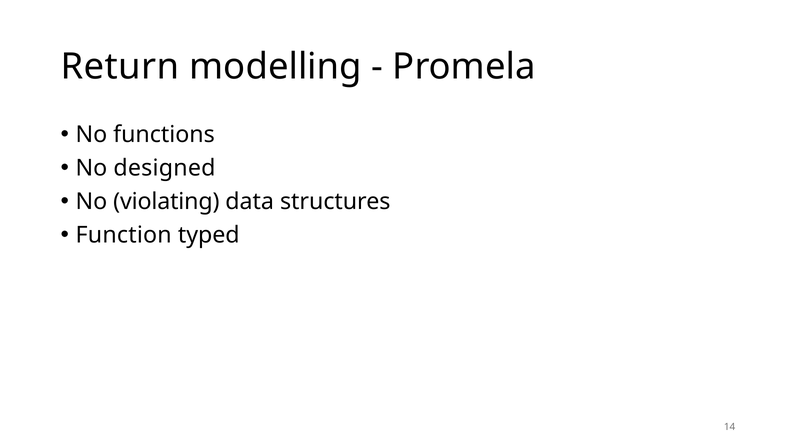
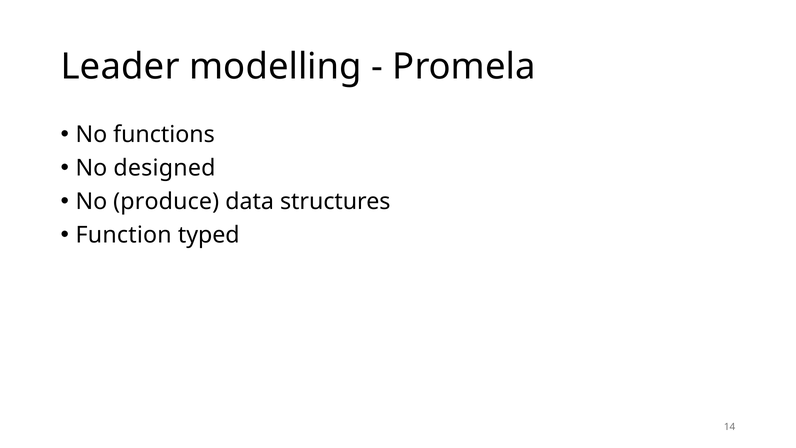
Return: Return -> Leader (120, 67)
violating: violating -> produce (166, 201)
